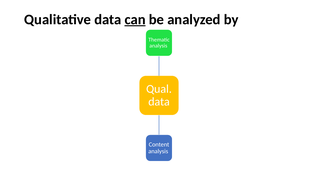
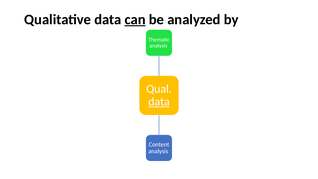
data underline: none -> present (159, 102)
